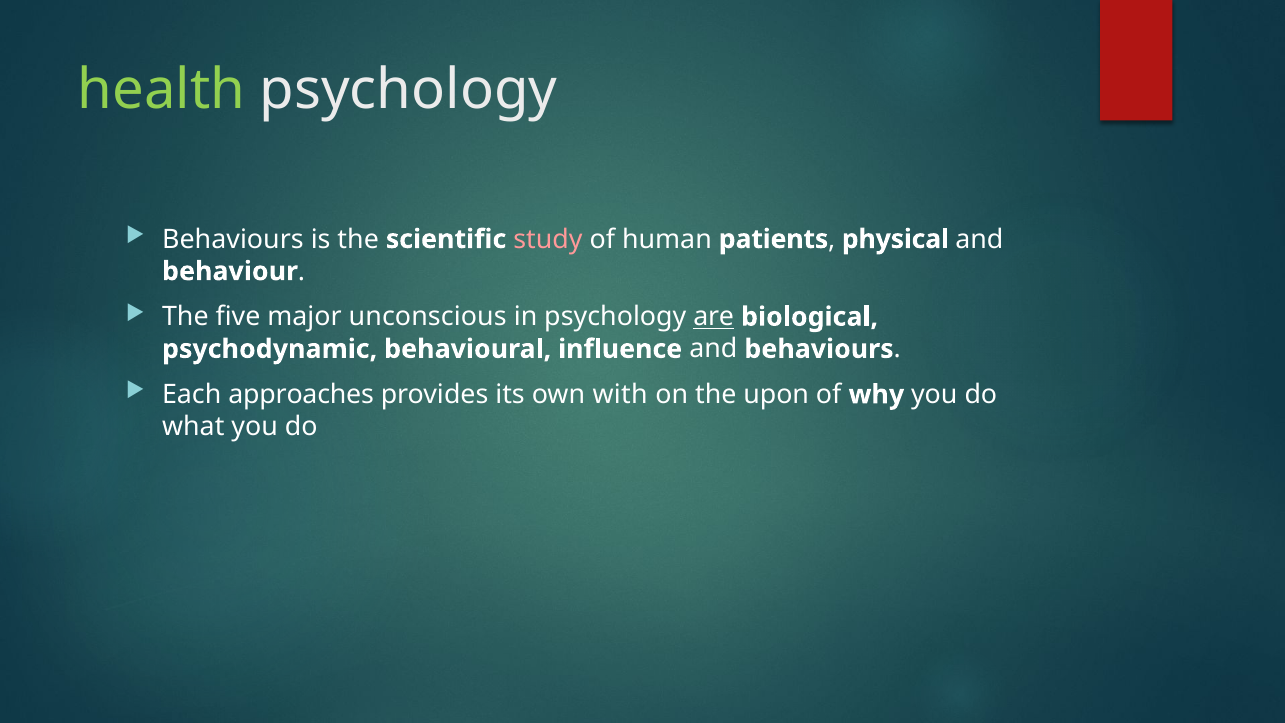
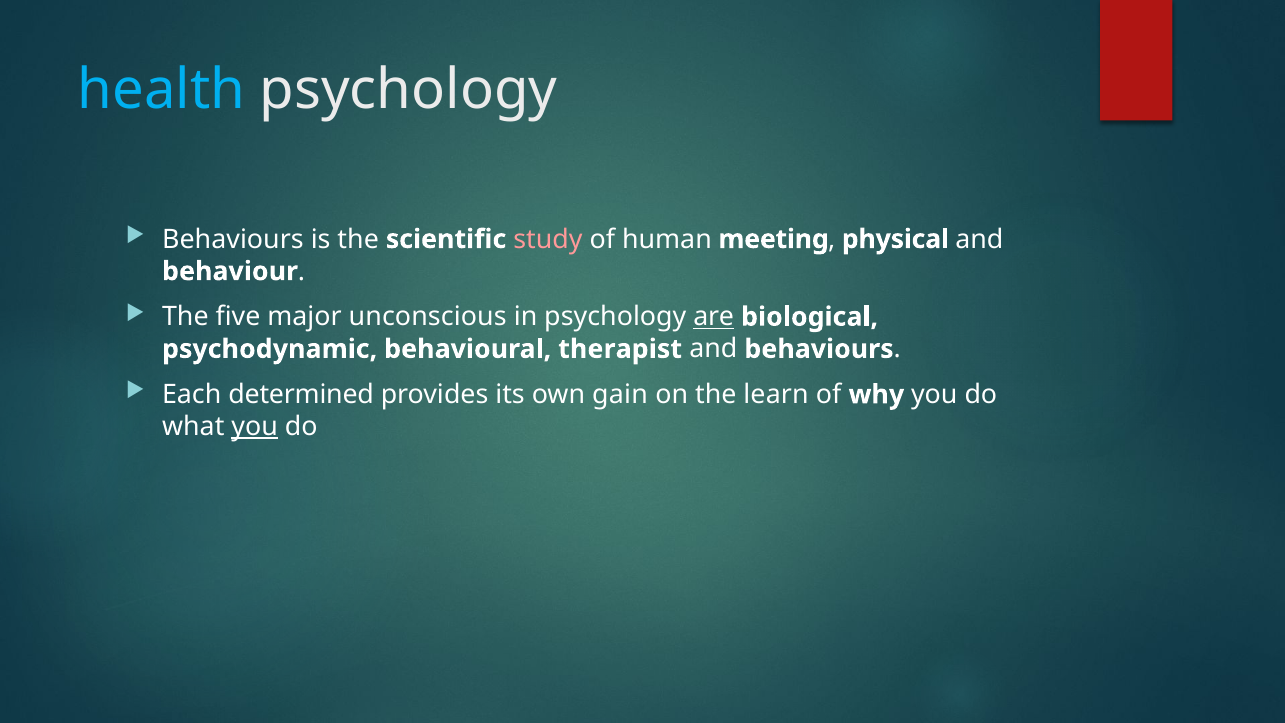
health colour: light green -> light blue (161, 90)
patients: patients -> meeting (774, 239)
influence: influence -> therapist (620, 349)
approaches: approaches -> determined (301, 394)
with: with -> gain (620, 394)
upon: upon -> learn (776, 394)
you underline: none -> present (255, 427)
